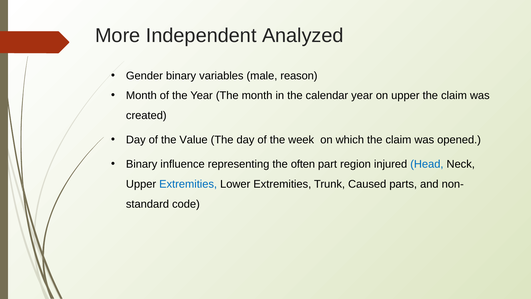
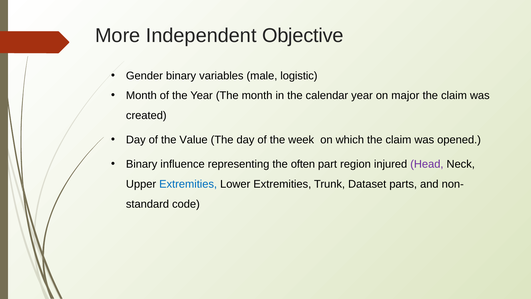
Analyzed: Analyzed -> Objective (303, 35)
reason: reason -> logistic (299, 76)
on upper: upper -> major (405, 96)
Head colour: blue -> purple (427, 164)
Caused: Caused -> Dataset (367, 184)
